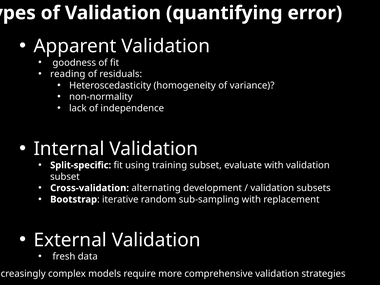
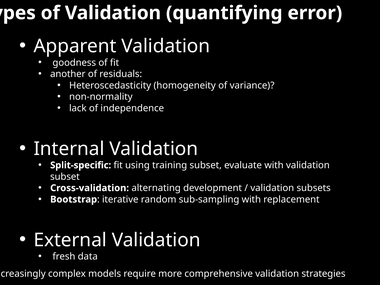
reading: reading -> another (68, 74)
